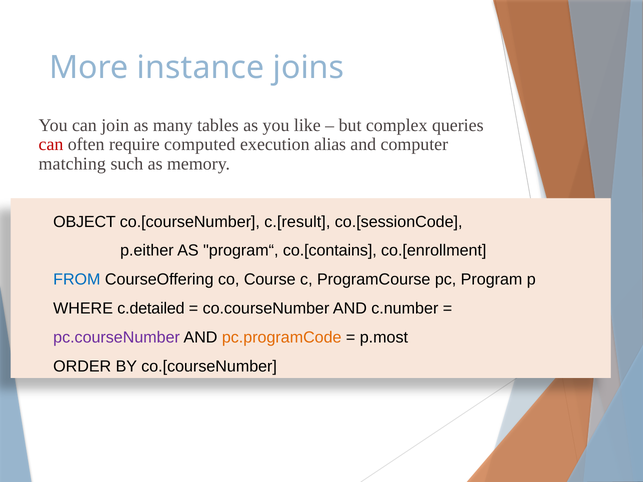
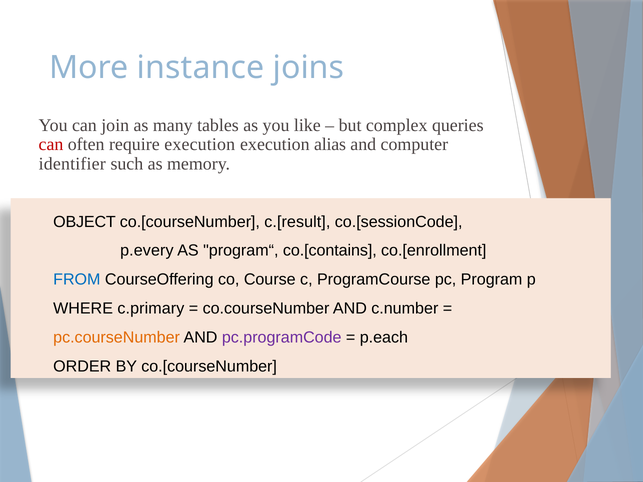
require computed: computed -> execution (200, 145)
matching: matching -> identifier (72, 164)
p.either: p.either -> p.every (147, 251)
c.detailed: c.detailed -> c.primary (151, 309)
pc.courseNumber colour: purple -> orange (117, 338)
pc.programCode colour: orange -> purple (282, 338)
p.most: p.most -> p.each (384, 338)
